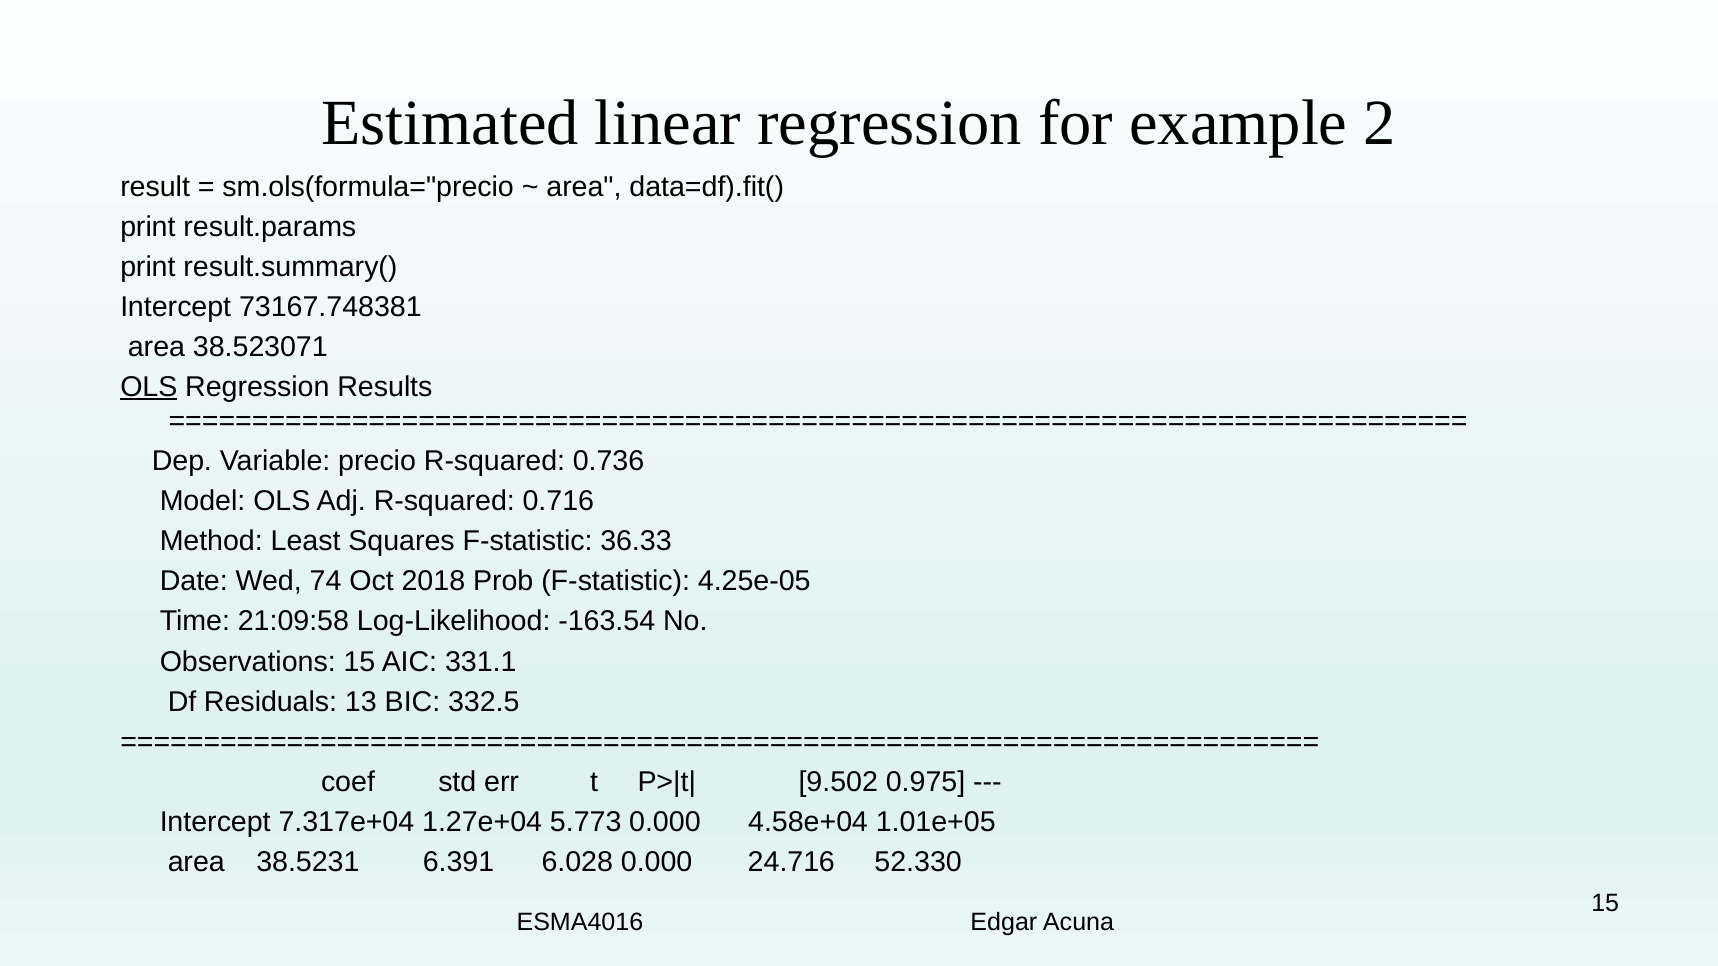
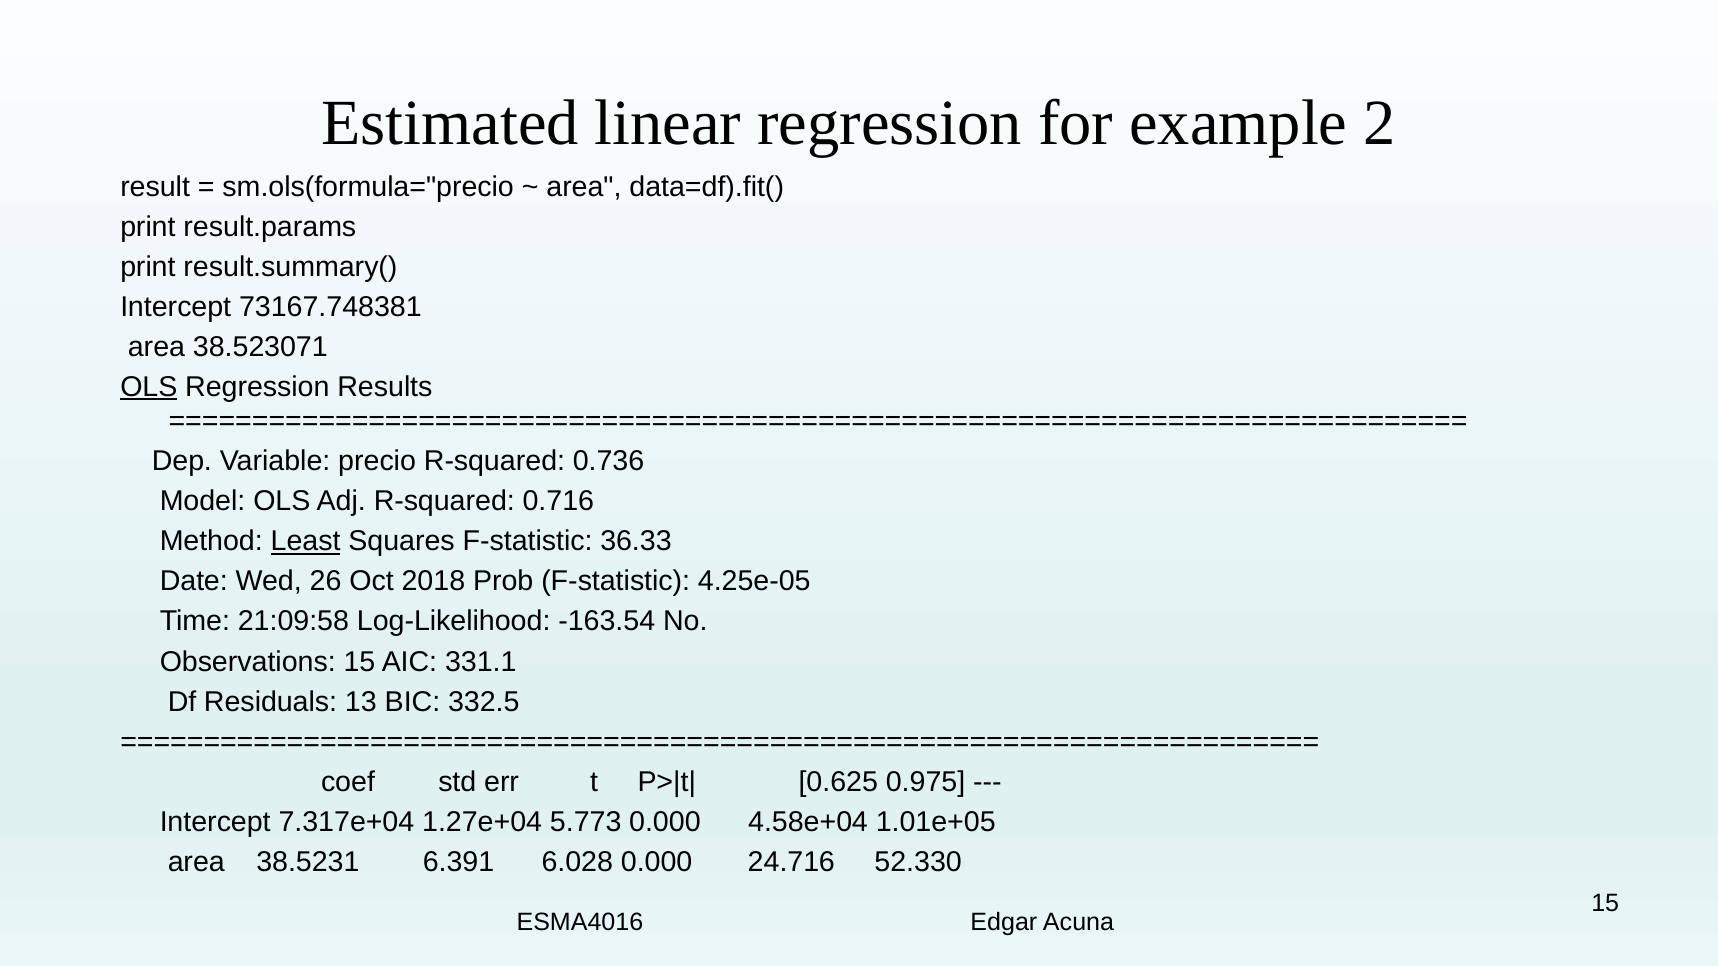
Least underline: none -> present (306, 542)
74: 74 -> 26 (326, 582)
9.502: 9.502 -> 0.625 (838, 782)
